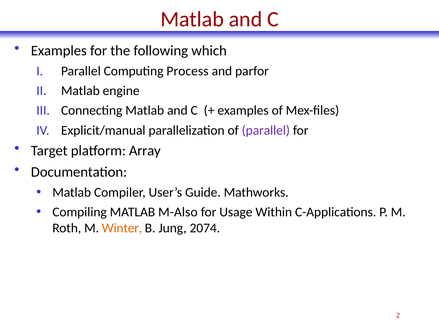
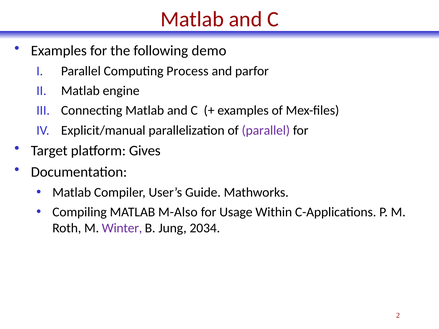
which: which -> demo (209, 51)
Array: Array -> Gives (145, 151)
Winter colour: orange -> purple (122, 228)
2074: 2074 -> 2034 (205, 228)
